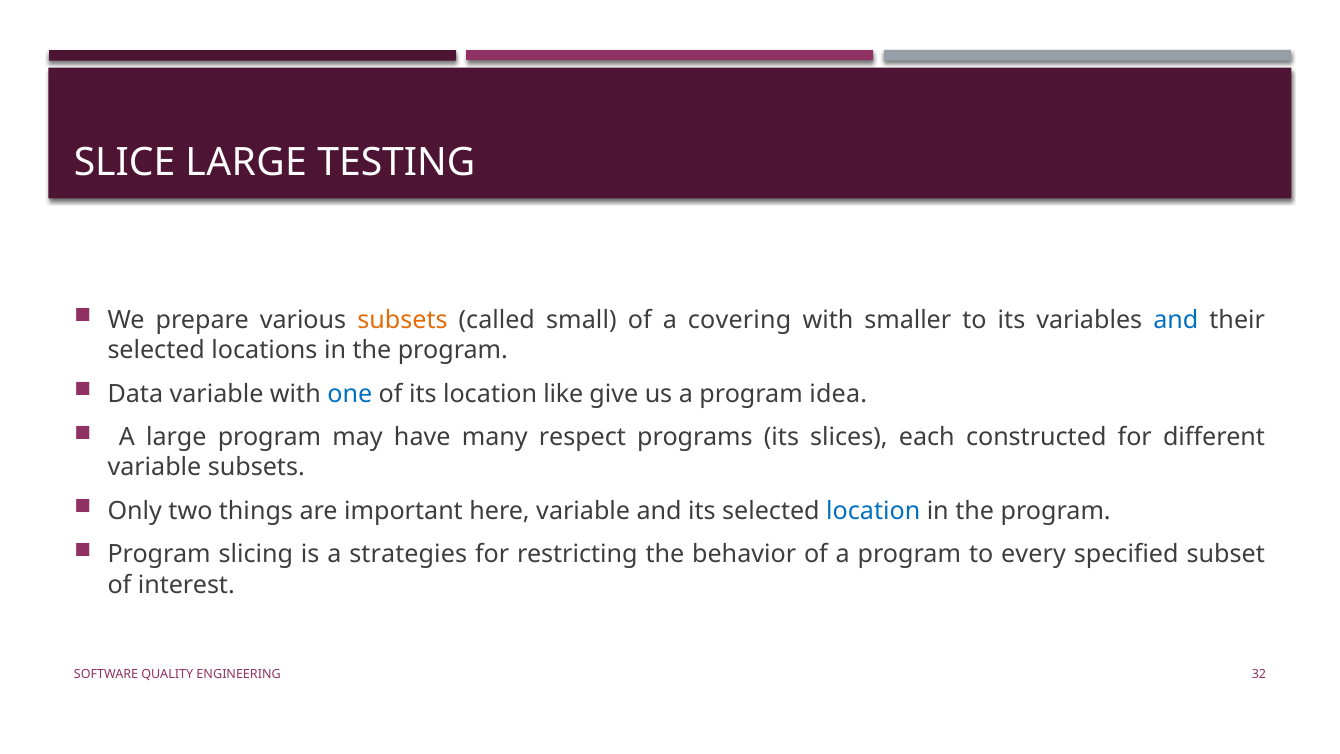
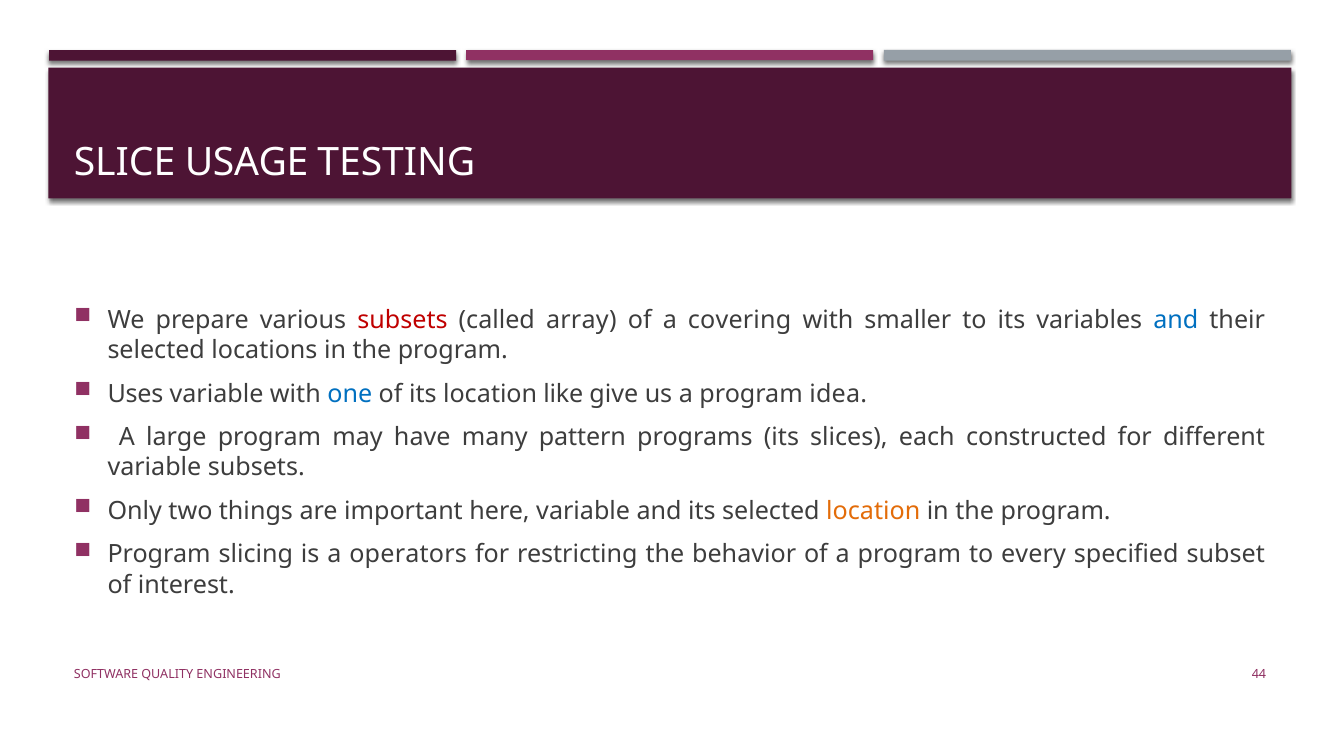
SLICE LARGE: LARGE -> USAGE (247, 163)
subsets colour: orange -> red (403, 320)
small: small -> array (581, 320)
Data: Data -> Uses (135, 394)
respect: respect -> pattern (582, 437)
location colour: blue -> orange (873, 511)
strategies: strategies -> operators (408, 554)
32: 32 -> 44 (1259, 675)
